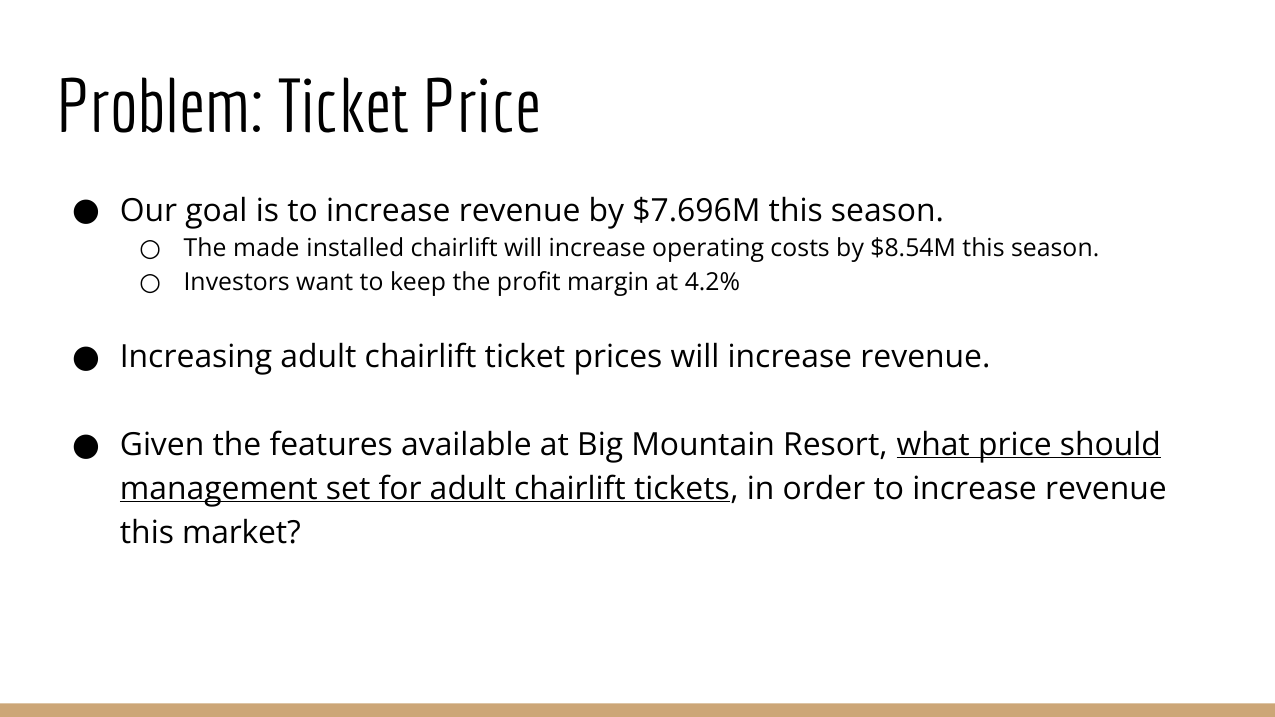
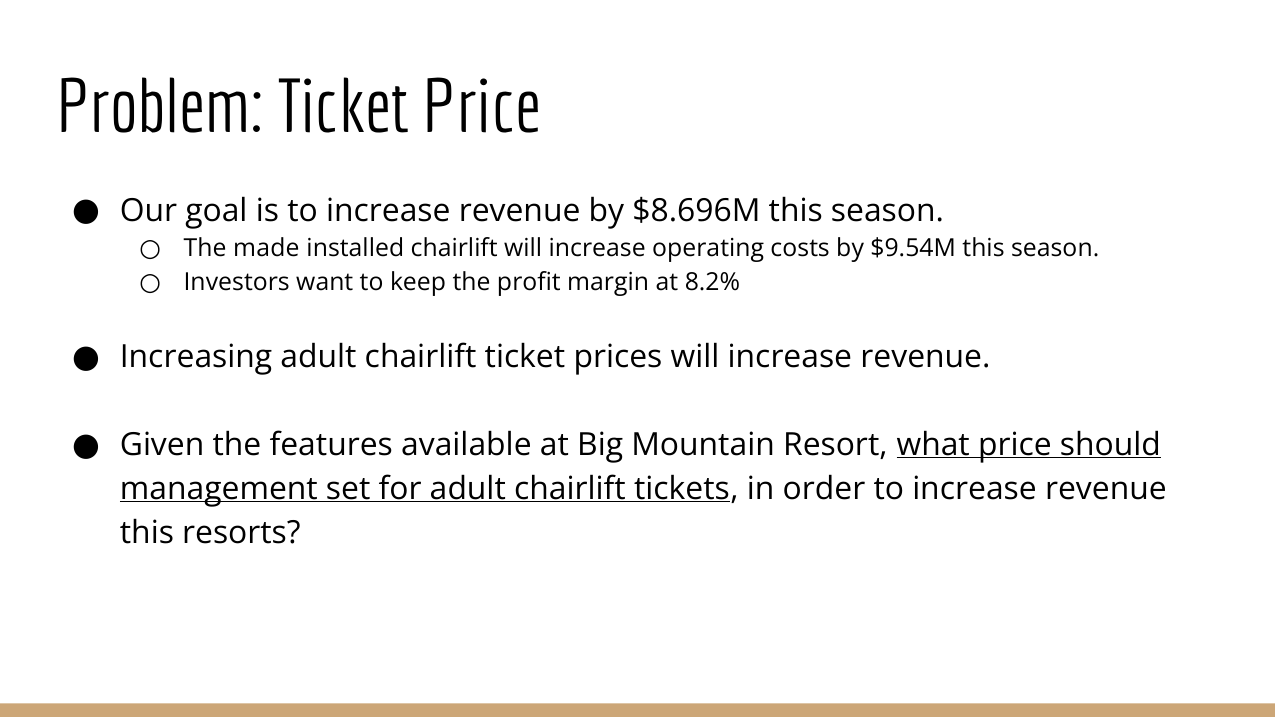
$7.696M: $7.696M -> $8.696M (696, 211)
$8.54M: $8.54M -> $9.54M (913, 249)
4.2%: 4.2% -> 8.2% (712, 283)
market: market -> resorts (241, 533)
